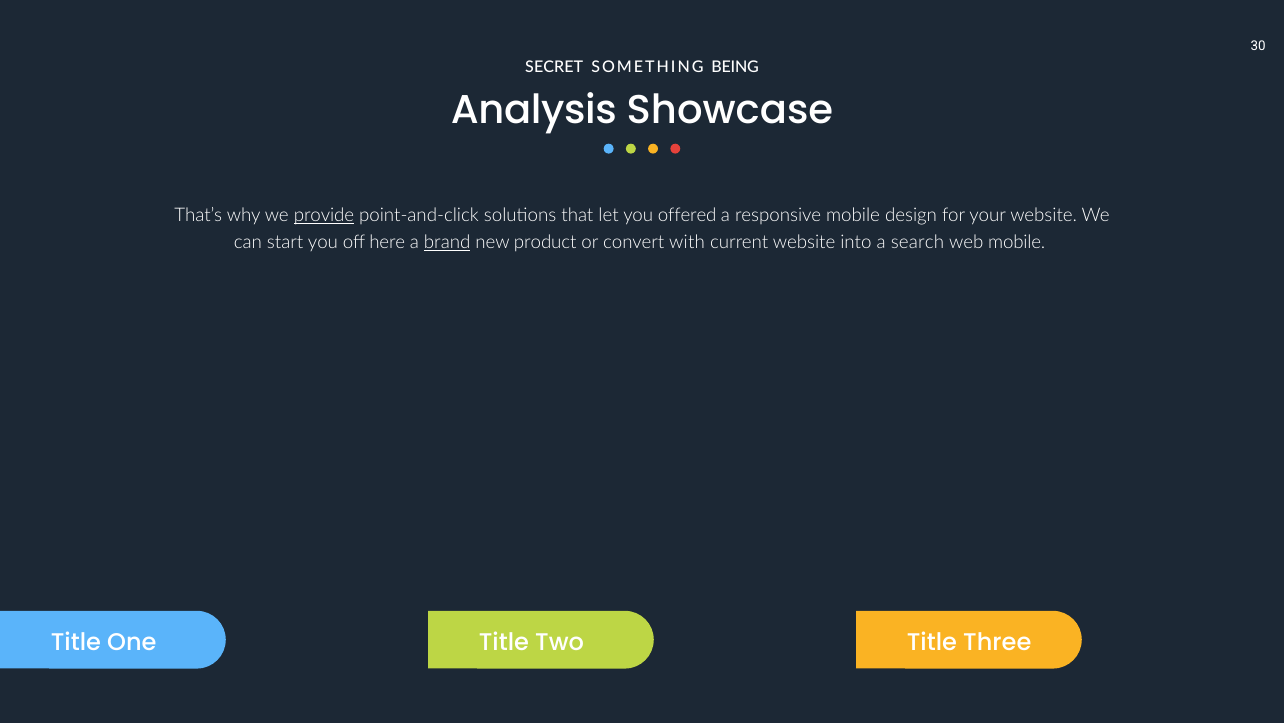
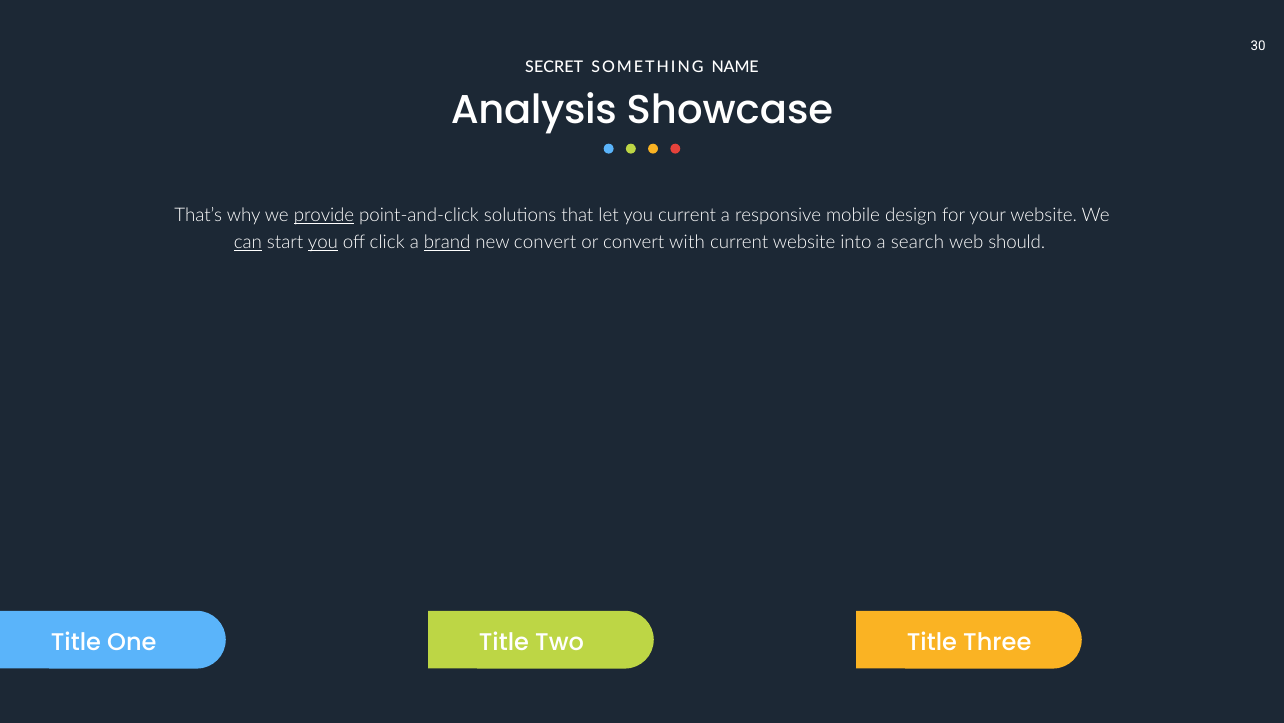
BEING: BEING -> NAME (735, 67)
you offered: offered -> current (687, 215)
can underline: none -> present (248, 242)
you underline: none -> present (323, 242)
here: here -> click (387, 242)
new product: product -> convert (545, 242)
web mobile: mobile -> should (1017, 242)
